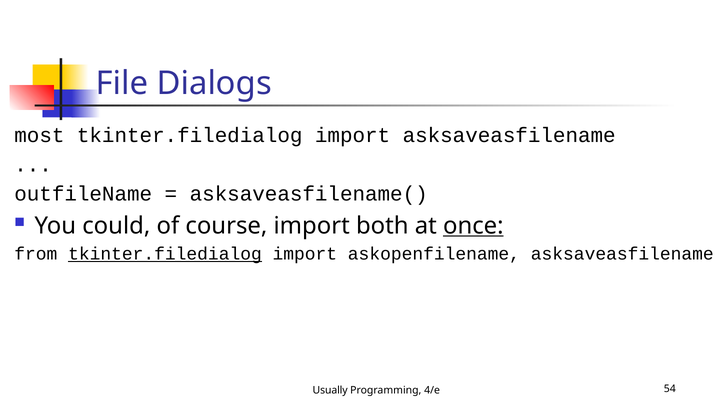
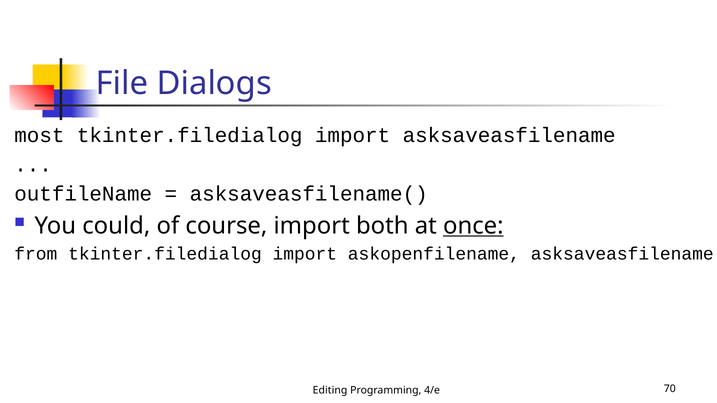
tkinter.filedialog underline: present -> none (165, 254)
Usually: Usually -> Editing (330, 391)
54: 54 -> 70 (670, 389)
